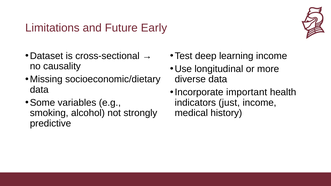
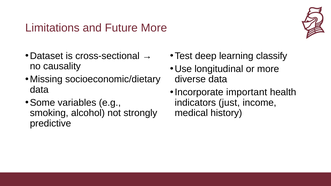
Future Early: Early -> More (154, 28)
learning income: income -> classify (272, 56)
